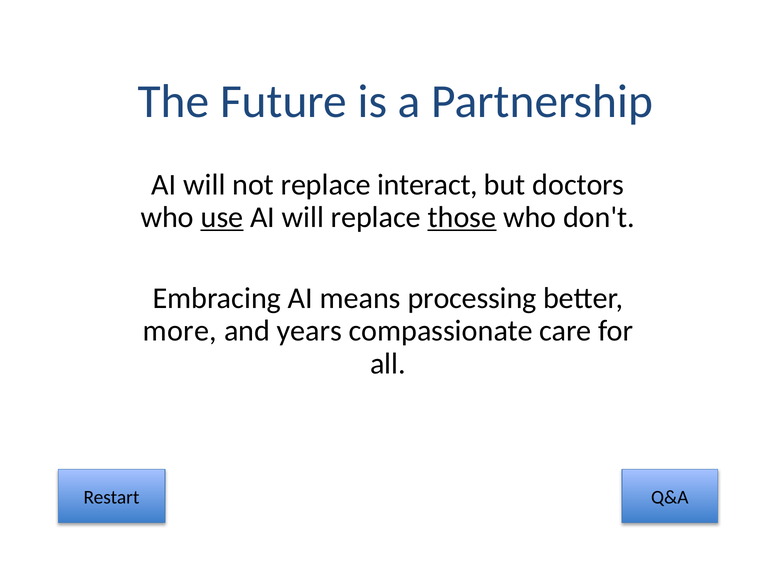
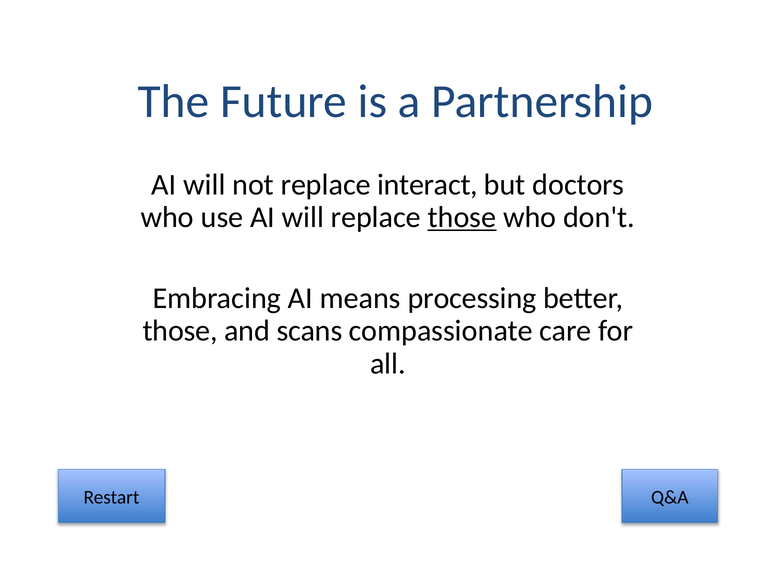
use underline: present -> none (222, 217)
more: more -> those (180, 331)
years: years -> scans (310, 331)
